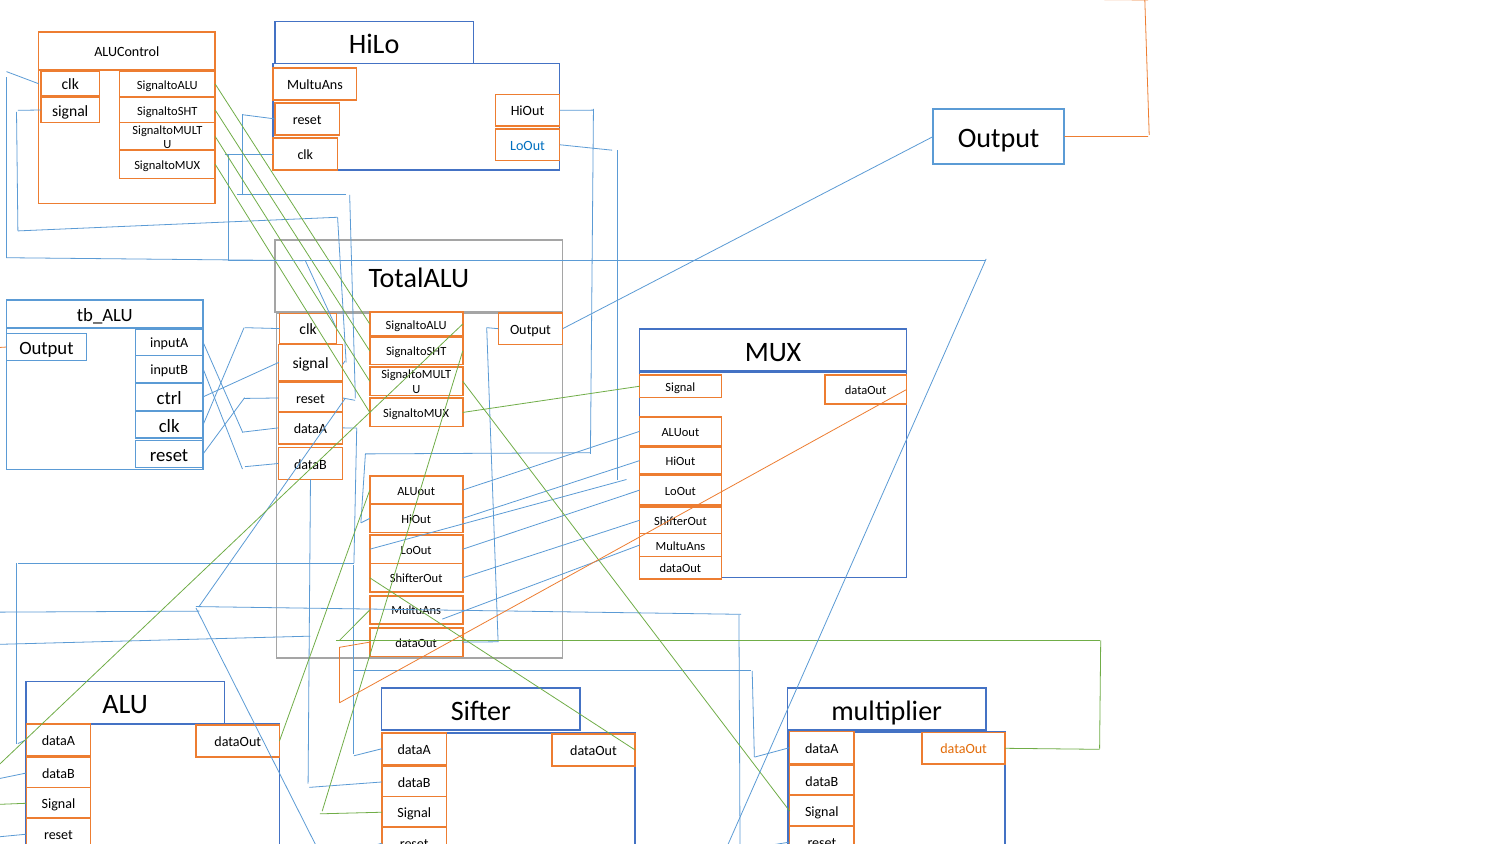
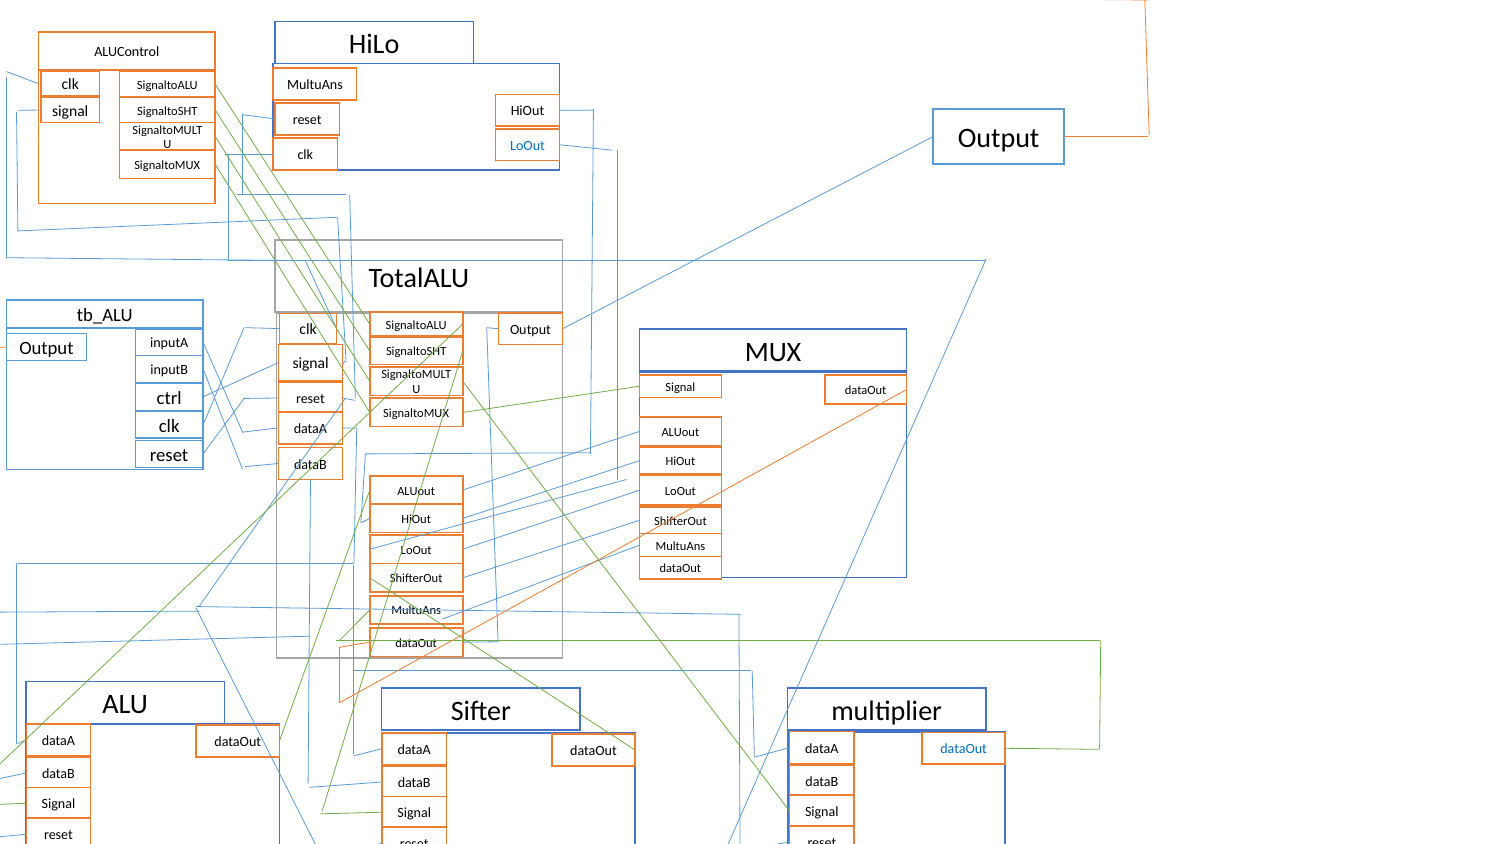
dataOut colour: orange -> blue (964, 749)
